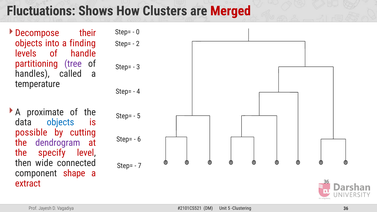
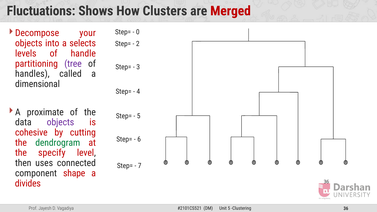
their: their -> your (88, 33)
finding: finding -> selects (83, 43)
temperature: temperature -> dimensional (37, 84)
objects colour: blue -> purple (60, 122)
possible: possible -> cohesive (31, 133)
dendrogram colour: purple -> green (58, 143)
wide: wide -> uses (44, 163)
extract: extract -> divides (28, 183)
